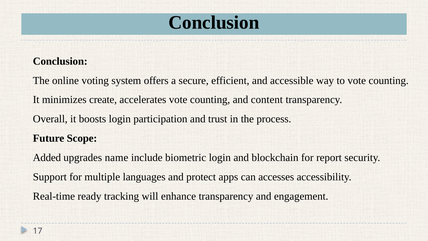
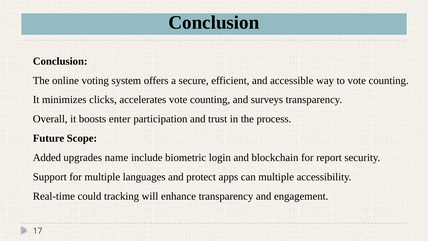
create: create -> clicks (103, 100)
content: content -> surveys (267, 100)
boosts login: login -> enter (120, 119)
can accesses: accesses -> multiple (276, 177)
ready: ready -> could (90, 196)
